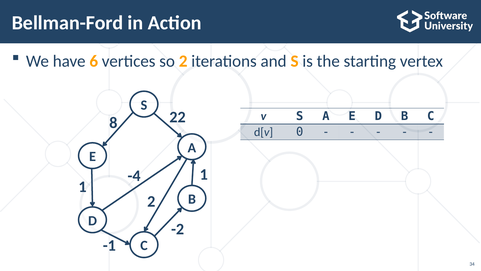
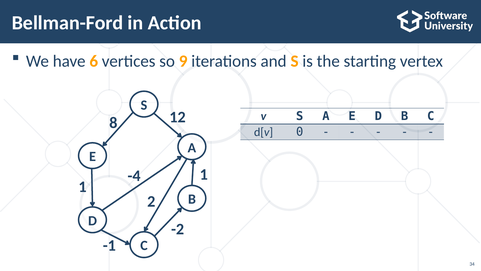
so 2: 2 -> 9 (183, 61)
22: 22 -> 12 (178, 117)
